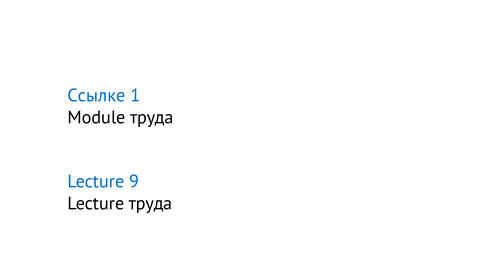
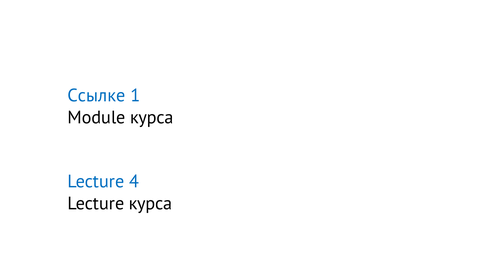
Module труда: труда -> курса (152, 117)
9: 9 -> 4 (134, 181)
Lecture труда: труда -> курса (151, 203)
